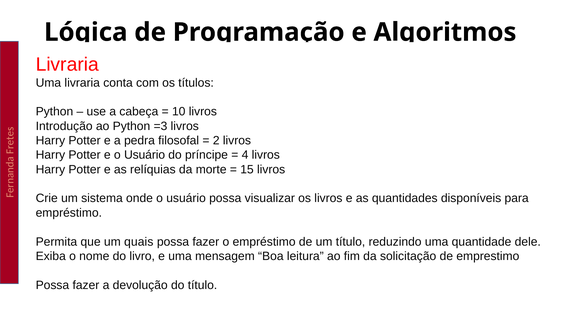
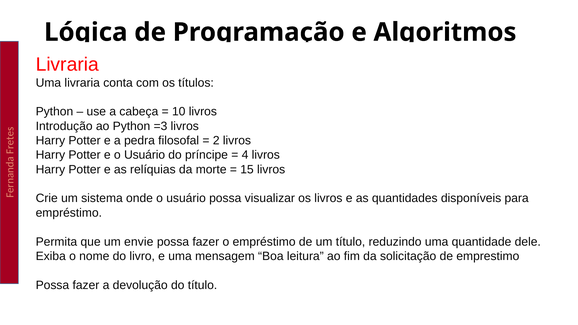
quais: quais -> envie (139, 242)
